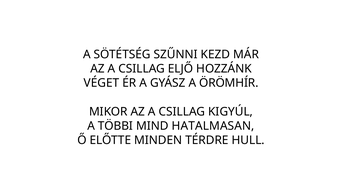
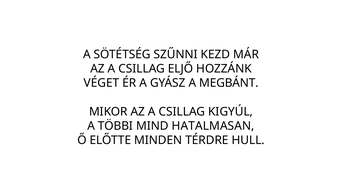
ÖRÖMHÍR: ÖRÖMHÍR -> MEGBÁNT (229, 83)
